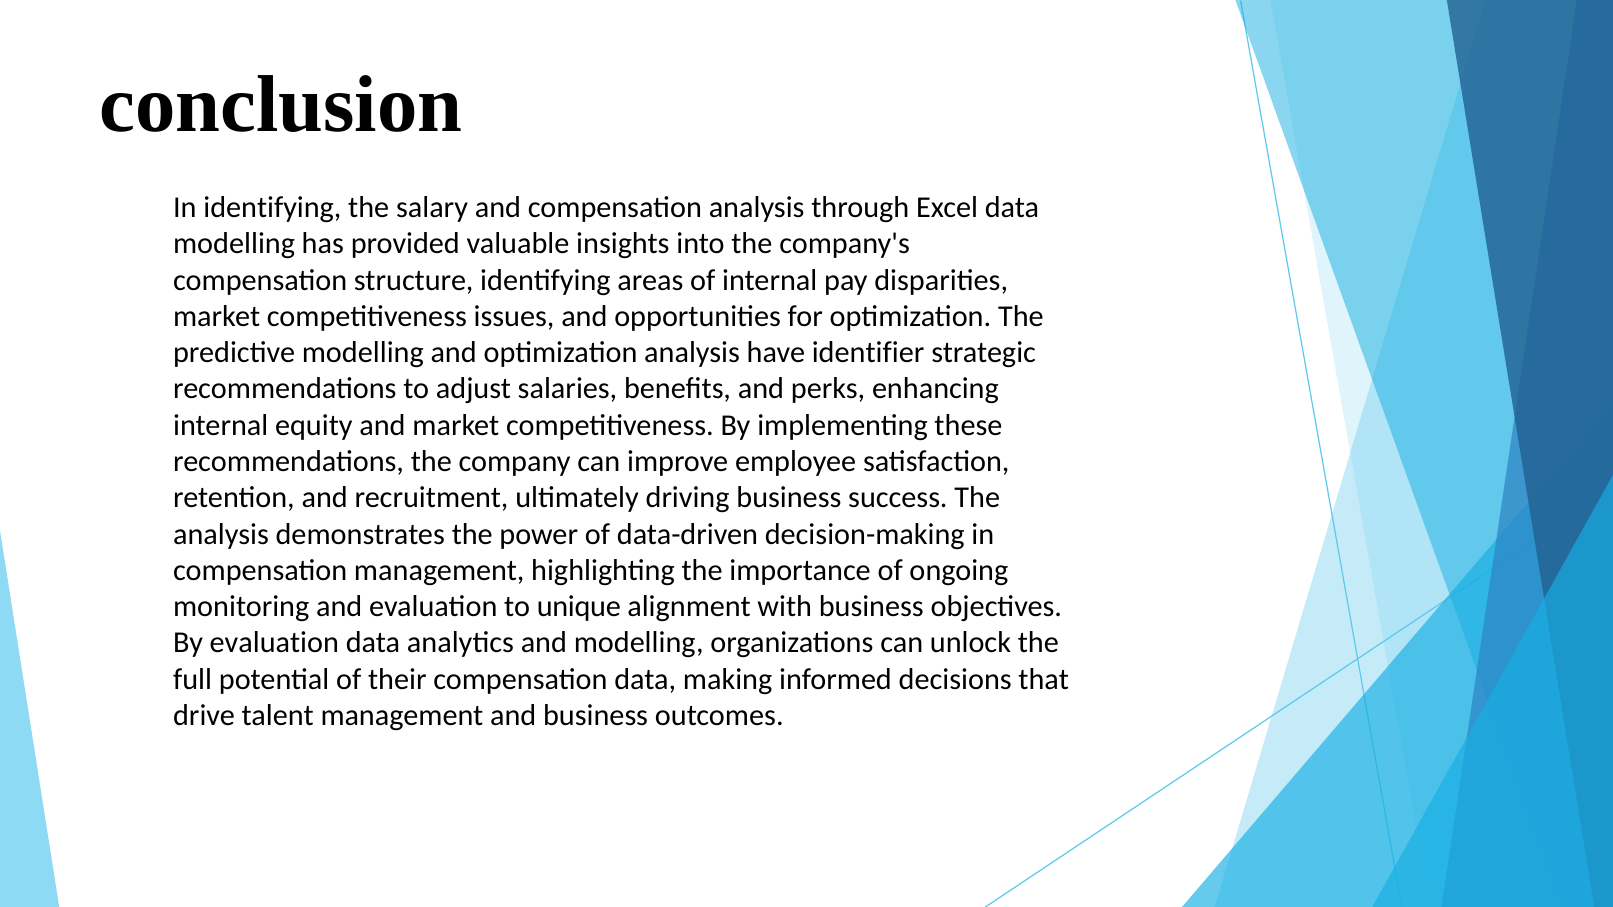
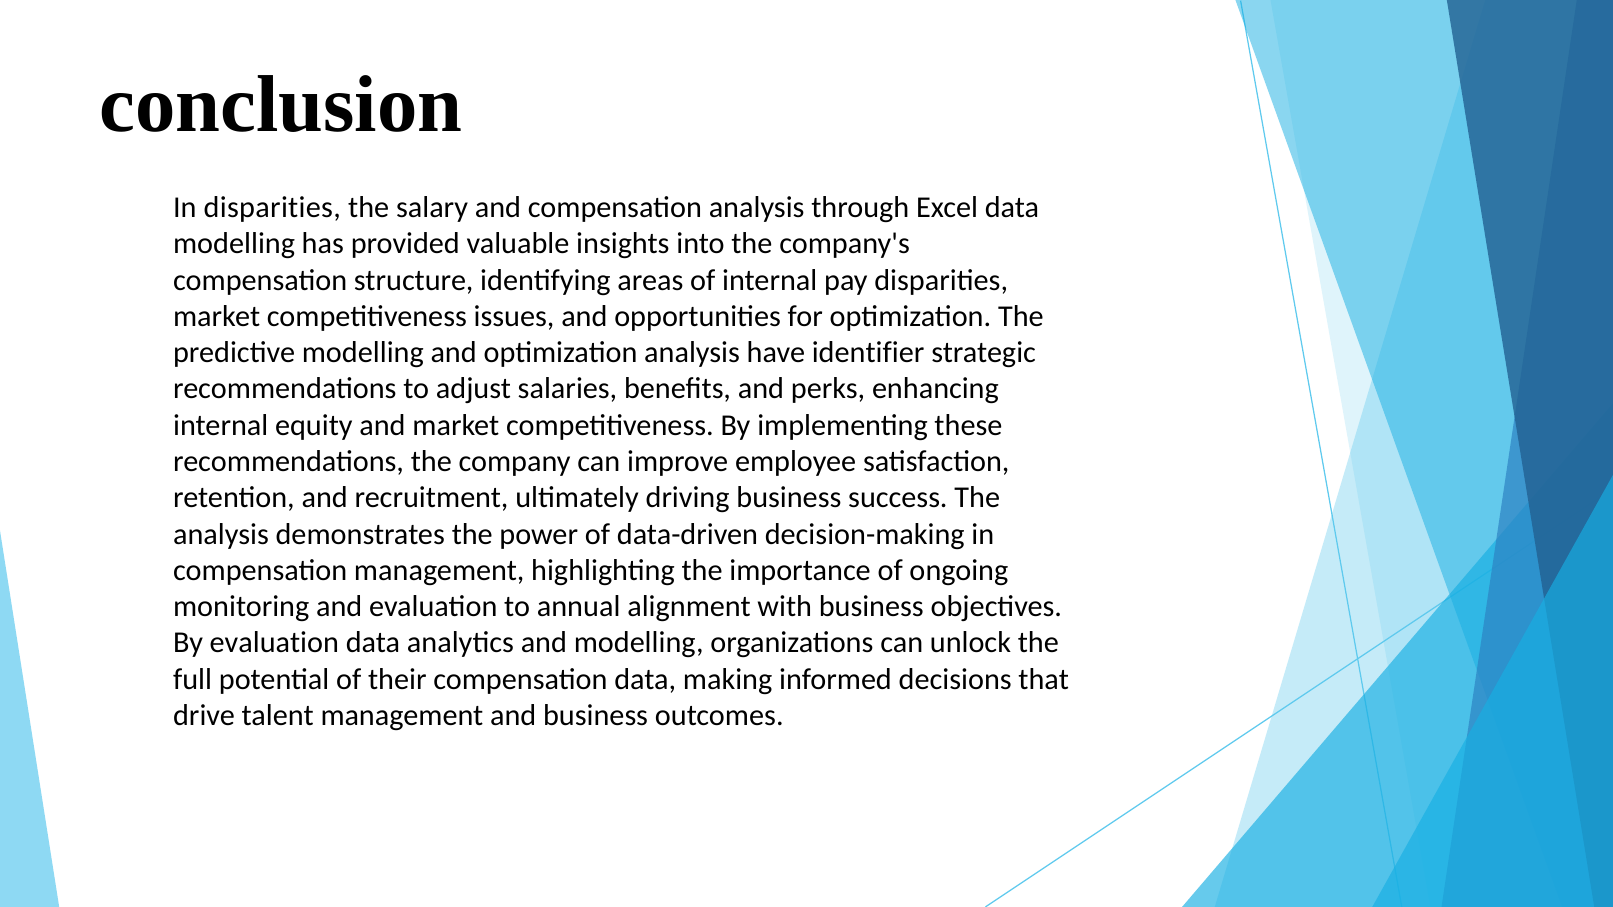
In identifying: identifying -> disparities (272, 208)
unique: unique -> annual (579, 607)
